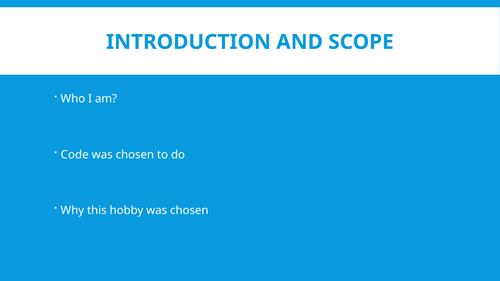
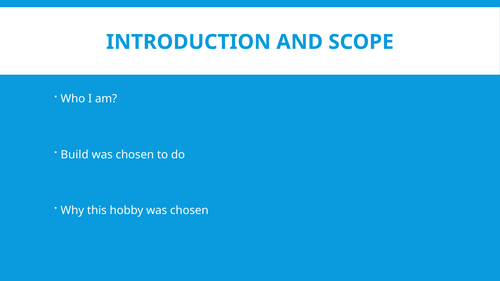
Code: Code -> Build (75, 155)
